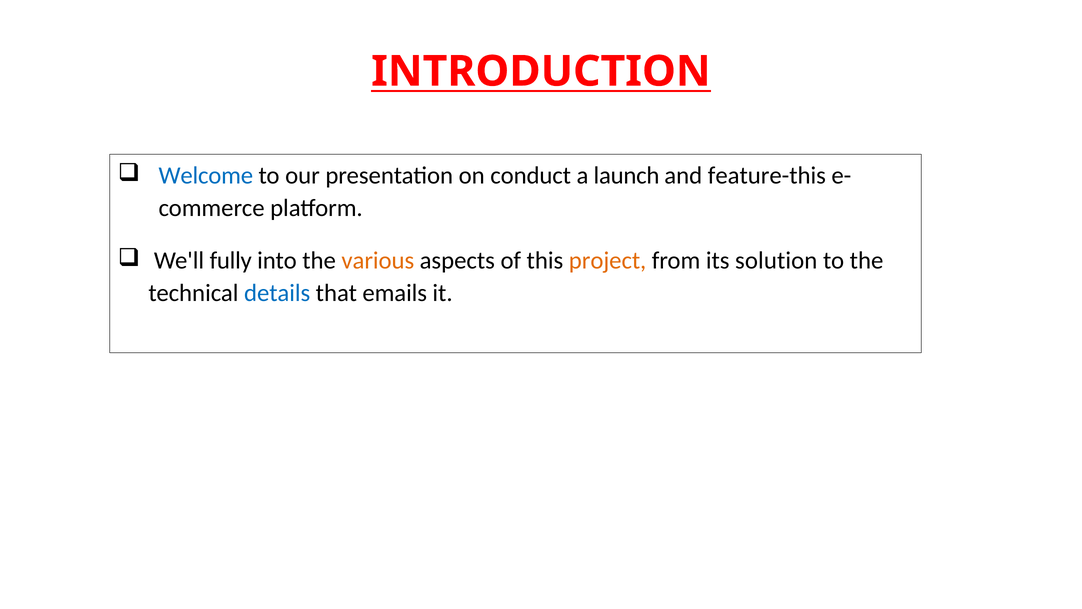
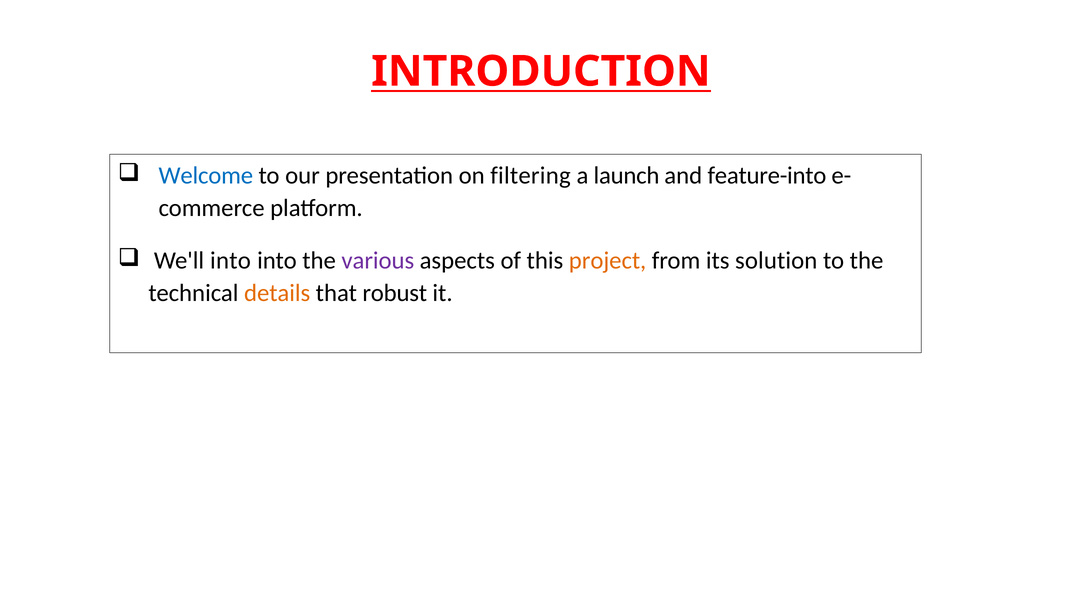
conduct: conduct -> filtering (530, 176)
feature-this: feature-this -> feature-into (767, 176)
We'll fully: fully -> into (230, 260)
various colour: orange -> purple (378, 260)
details colour: blue -> orange (277, 293)
emails: emails -> robust (395, 293)
